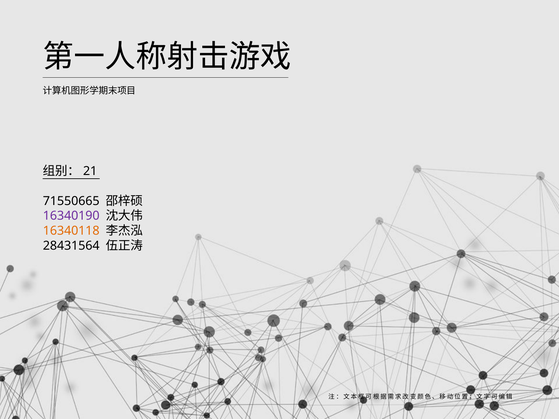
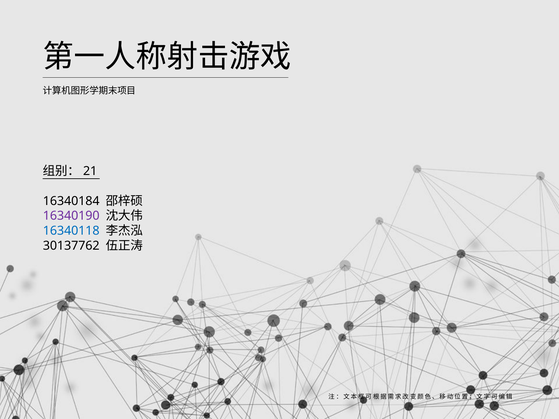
71550665: 71550665 -> 16340184 (71, 201)
16340118 colour: orange -> blue (71, 231)
28431564: 28431564 -> 30137762 (71, 246)
